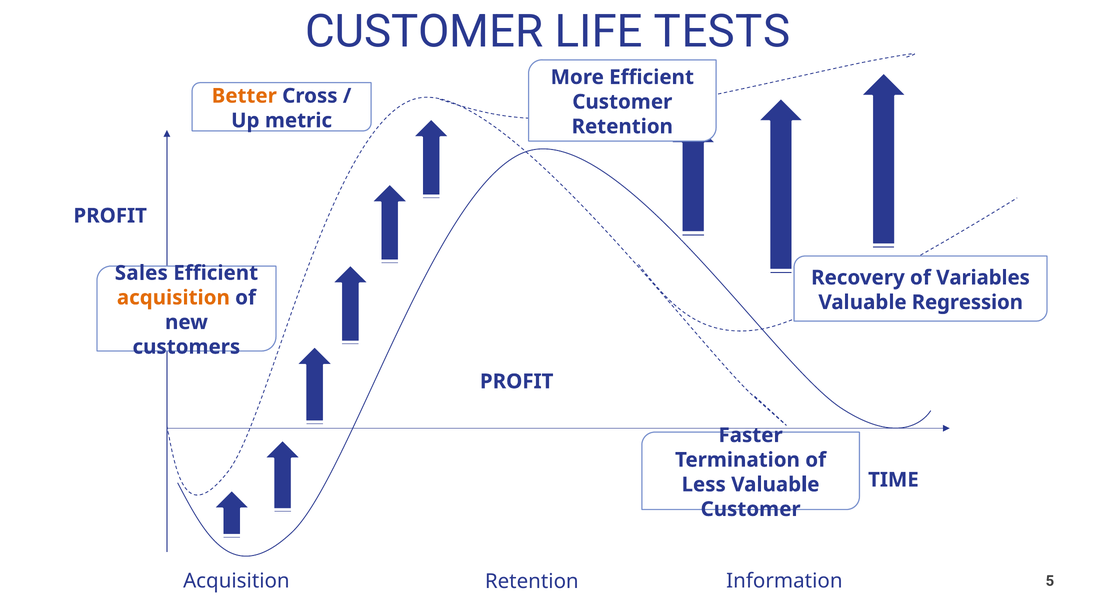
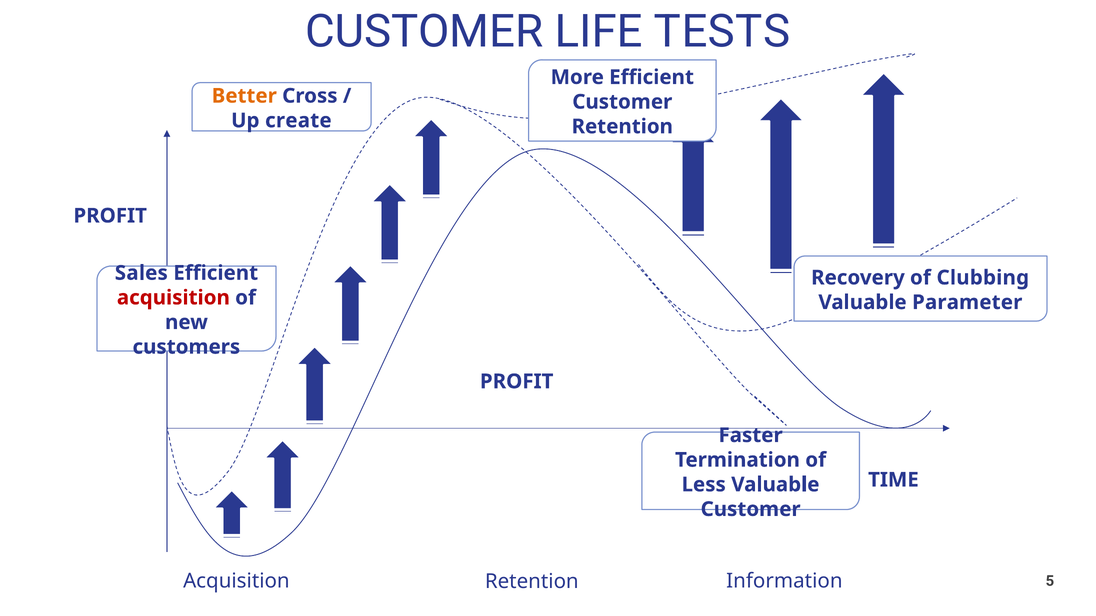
metric: metric -> create (298, 121)
Variables: Variables -> Clubbing (983, 278)
acquisition colour: orange -> red (173, 298)
Regression: Regression -> Parameter (967, 303)
